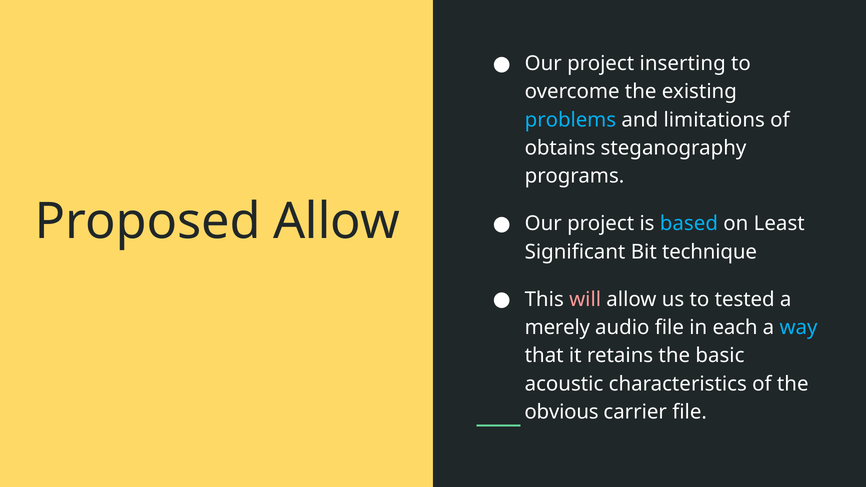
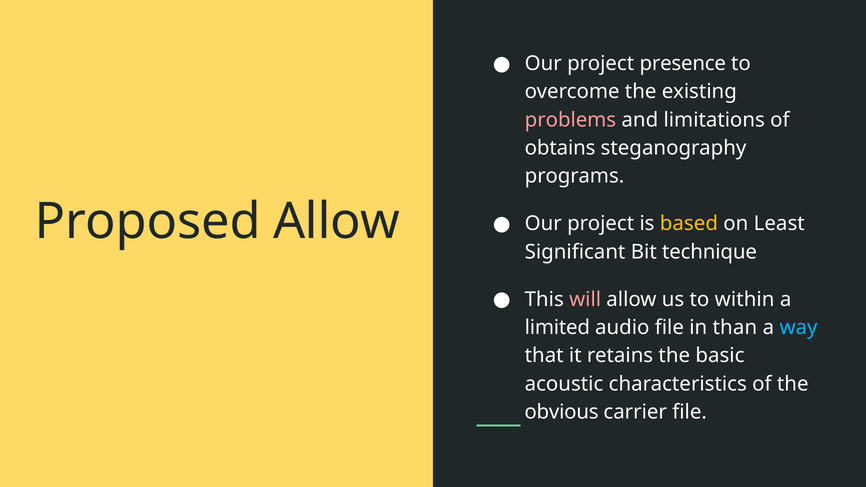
inserting: inserting -> presence (683, 64)
problems colour: light blue -> pink (570, 120)
based colour: light blue -> yellow (689, 224)
tested: tested -> within (745, 299)
merely: merely -> limited (557, 328)
each: each -> than (735, 328)
